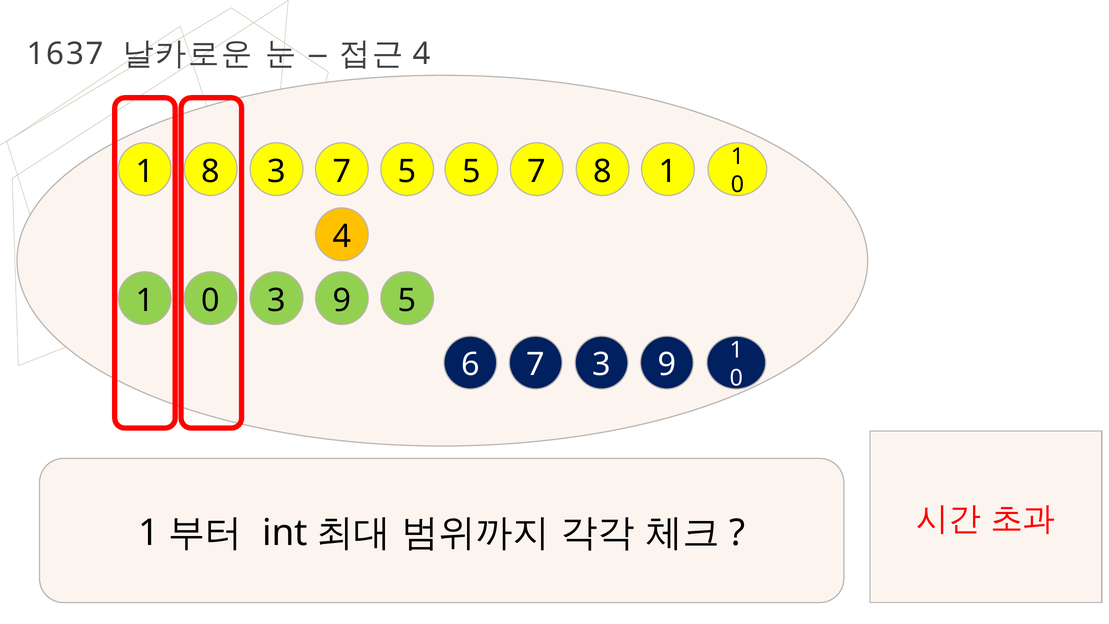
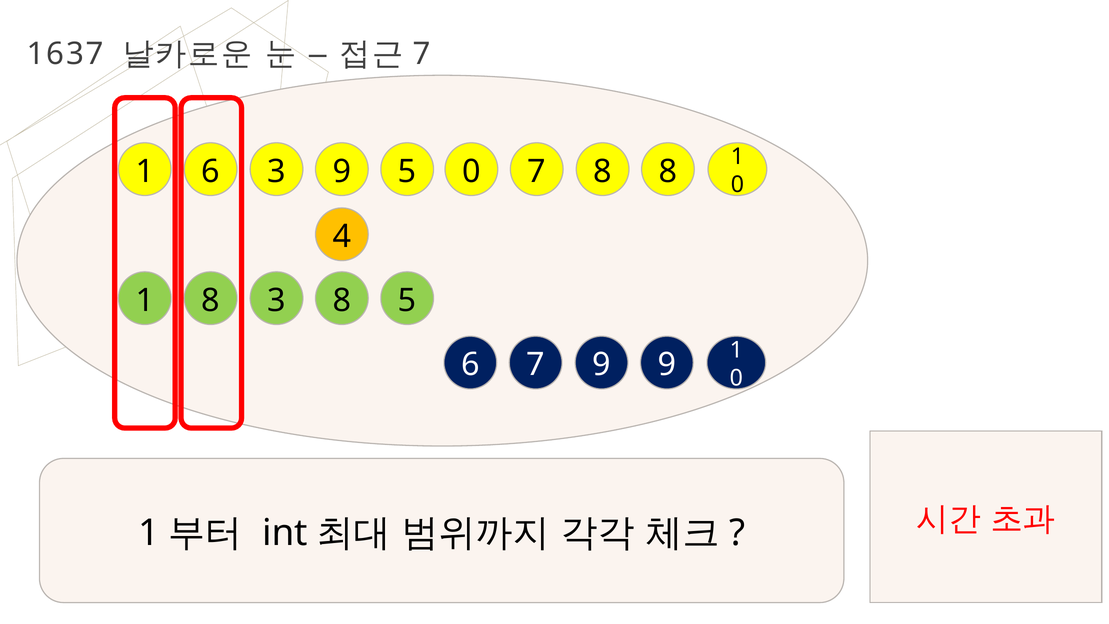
4: 4 -> 7 (422, 54)
1 8: 8 -> 6 (211, 171)
3 7: 7 -> 9 (342, 171)
5 5: 5 -> 0 (471, 171)
8 1: 1 -> 8 (668, 171)
0: 0 -> 8 (211, 300)
9: 9 -> 8 (342, 300)
3: 3 -> 9 (602, 365)
